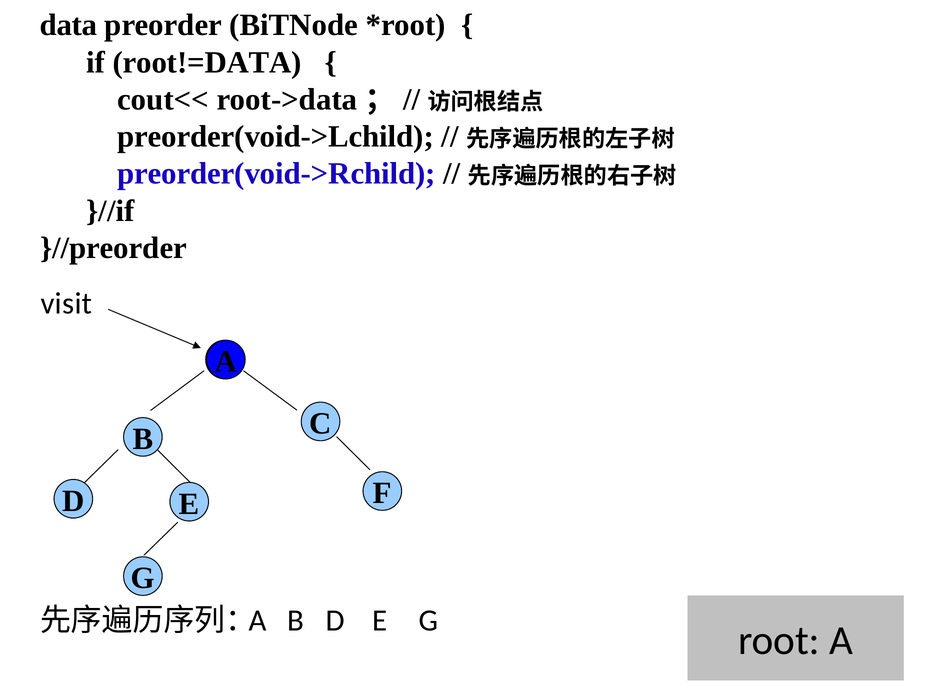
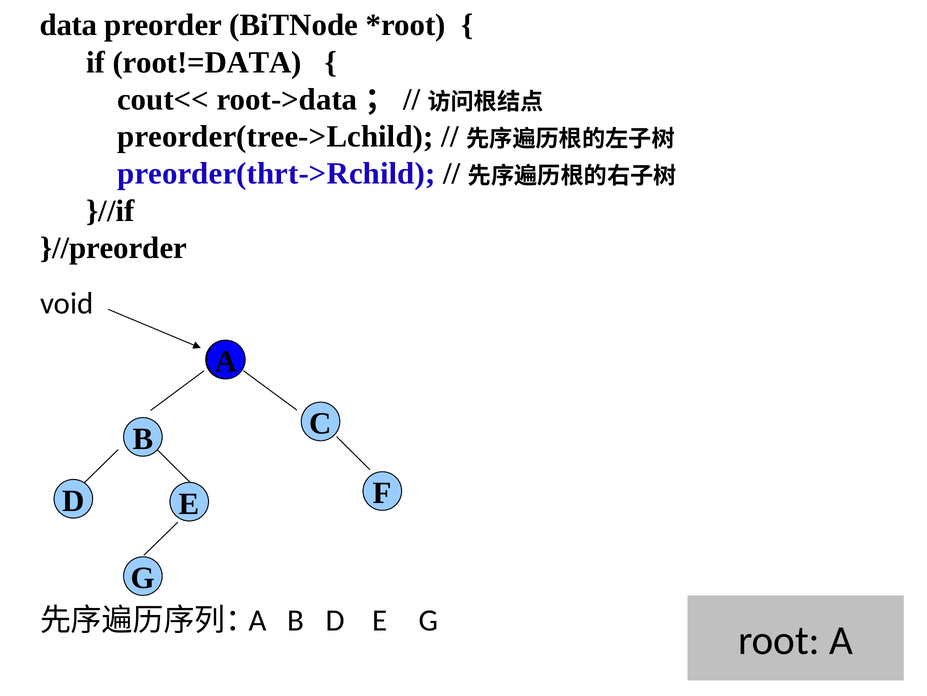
preorder(void->Lchild: preorder(void->Lchild -> preorder(tree->Lchild (275, 136)
preorder(void->Rchild: preorder(void->Rchild -> preorder(thrt->Rchild (276, 174)
visit: visit -> void (67, 303)
